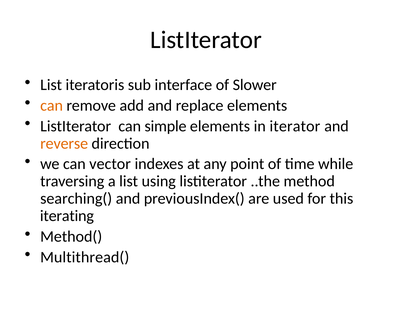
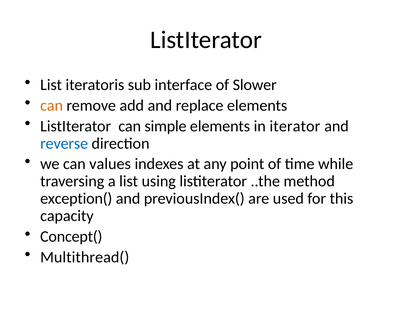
reverse colour: orange -> blue (64, 143)
vector: vector -> values (110, 164)
searching(: searching( -> exception( (76, 199)
iterating: iterating -> capacity (67, 216)
Method(: Method( -> Concept( (71, 237)
